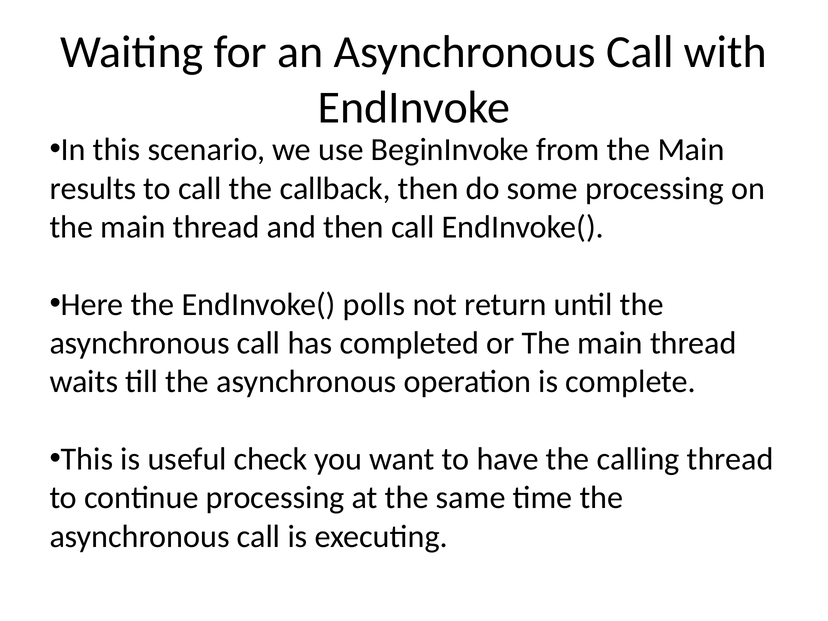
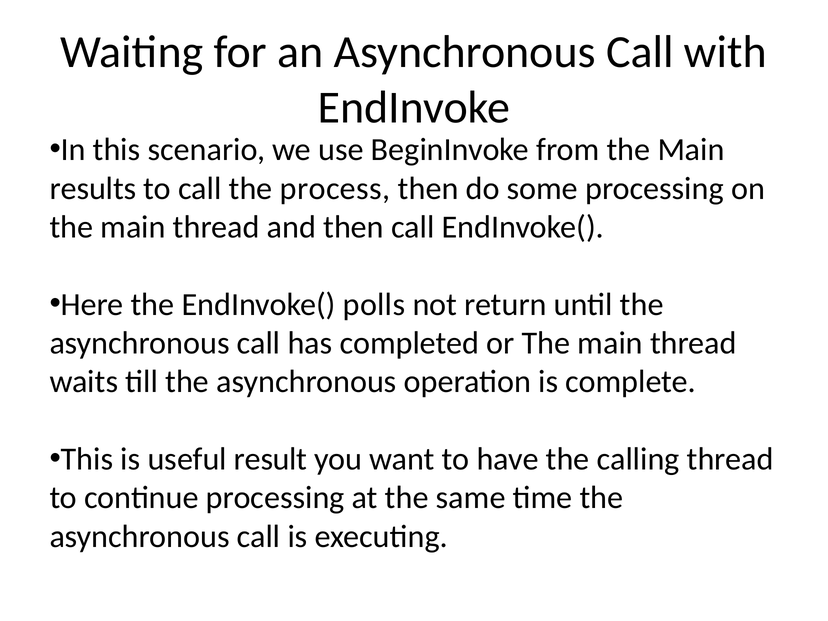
callback: callback -> process (335, 189)
check: check -> result (271, 459)
